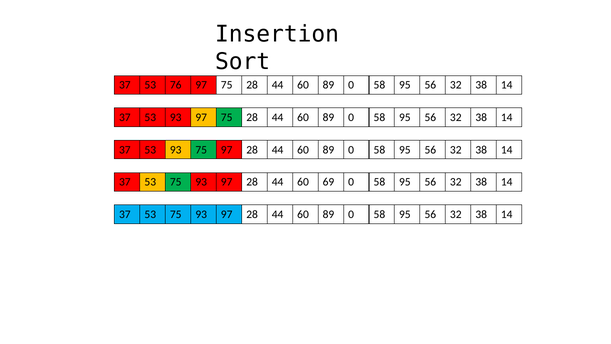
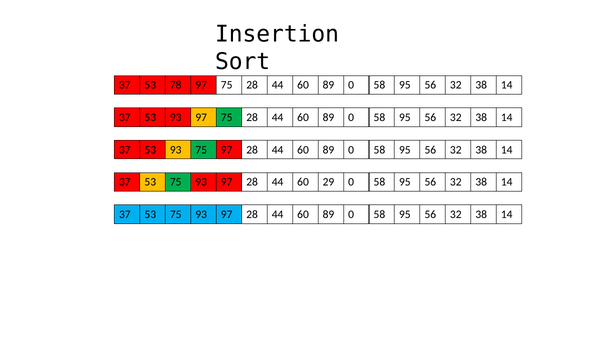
76: 76 -> 78 (176, 85)
69: 69 -> 29 (328, 182)
